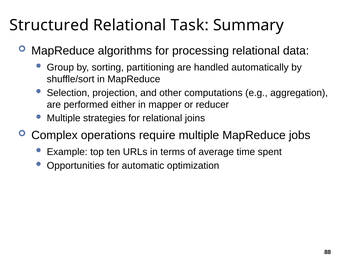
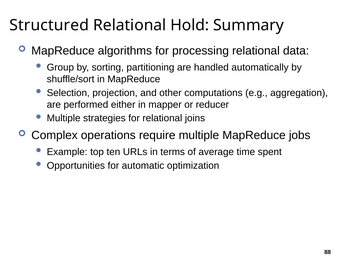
Task: Task -> Hold (190, 25)
